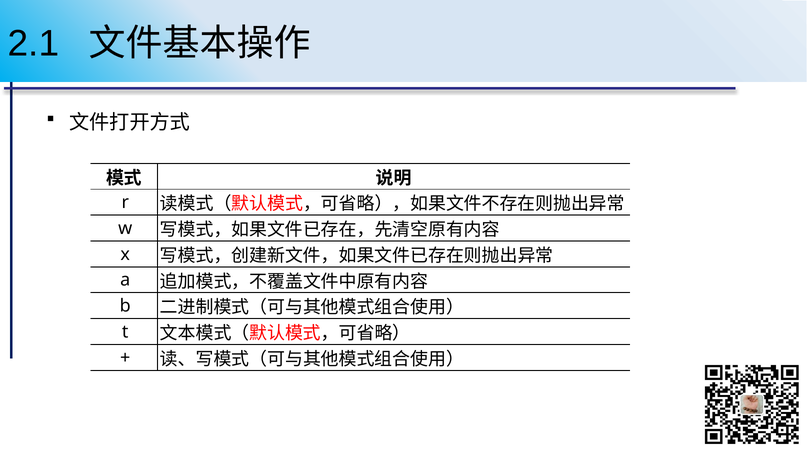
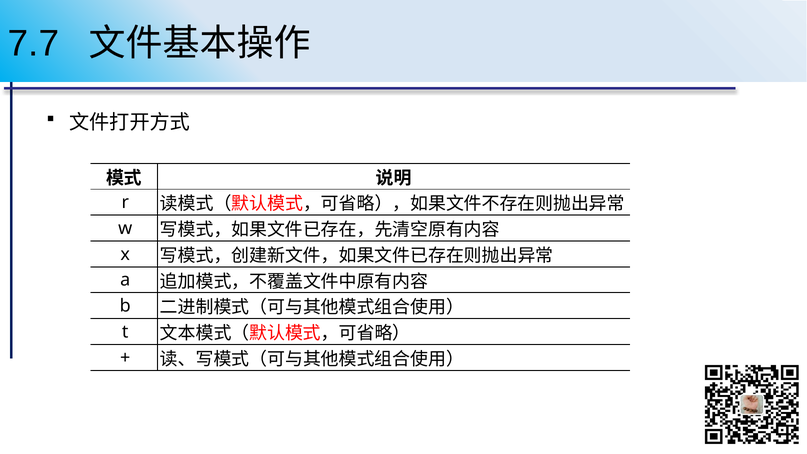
2.1: 2.1 -> 7.7 (34, 44)
